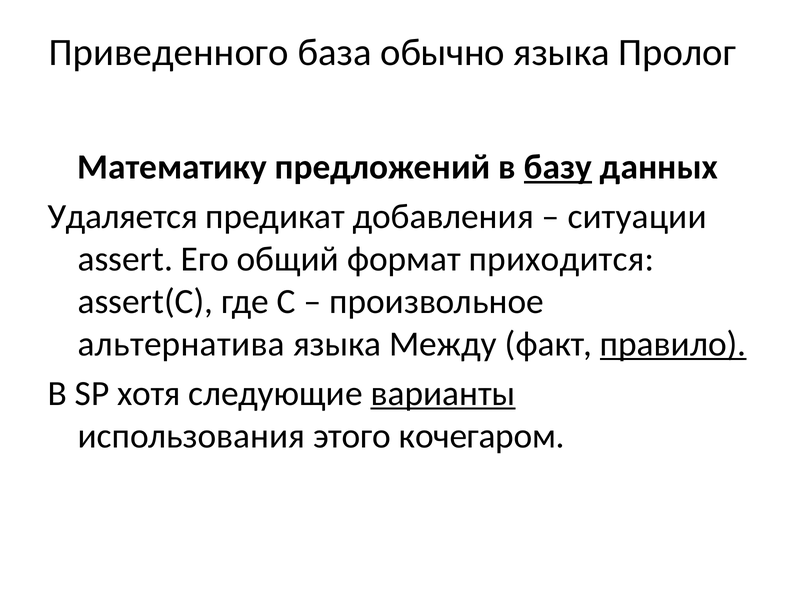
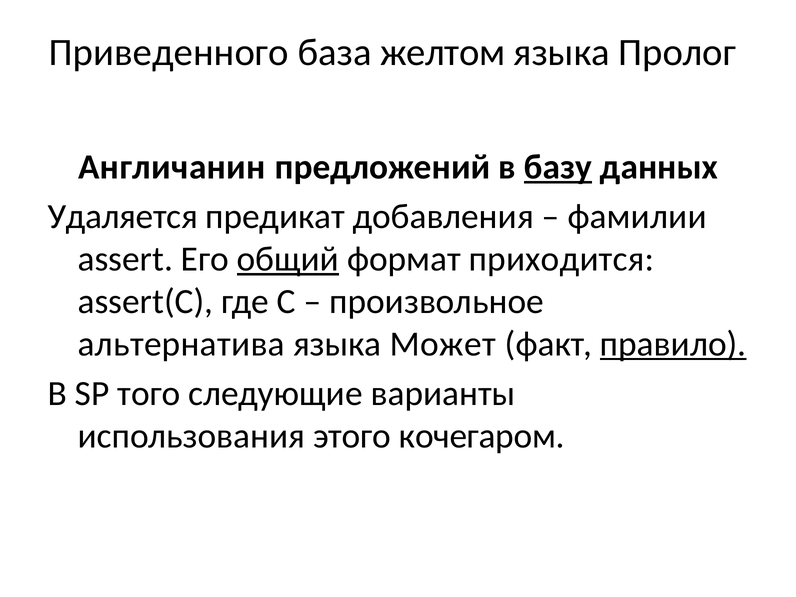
обычно: обычно -> желтом (443, 53)
Математику: Математику -> Англичанин (172, 167)
ситуации: ситуации -> фамилии (637, 217)
общий underline: none -> present (288, 259)
Между: Между -> Может (443, 344)
хотя: хотя -> того (149, 393)
варианты underline: present -> none (443, 393)
